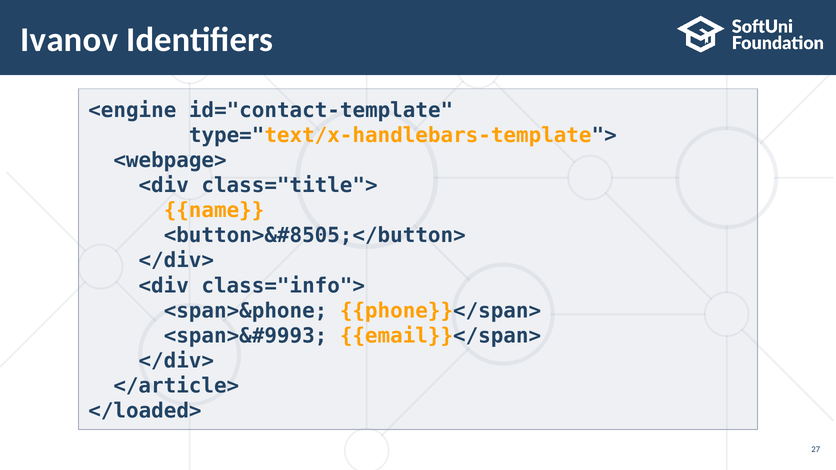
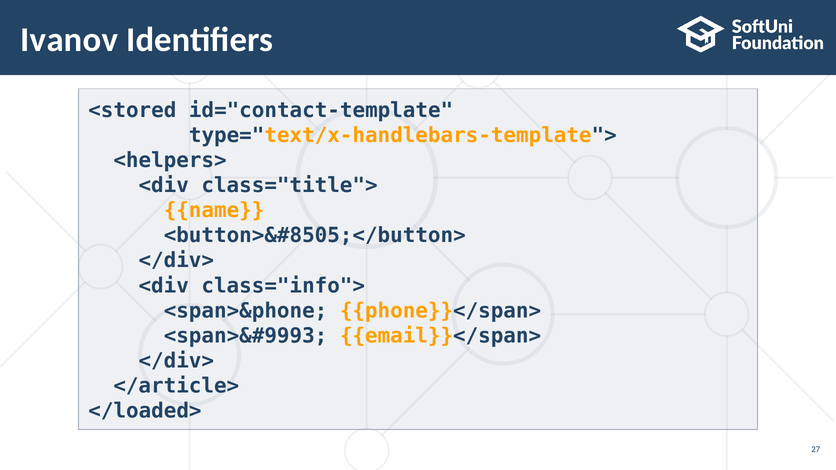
<engine: <engine -> <stored (132, 110)
<webpage>: <webpage> -> <helpers> (170, 160)
